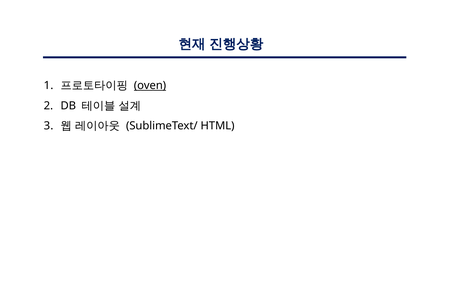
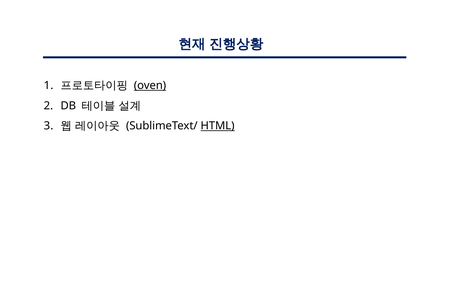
HTML underline: none -> present (218, 126)
